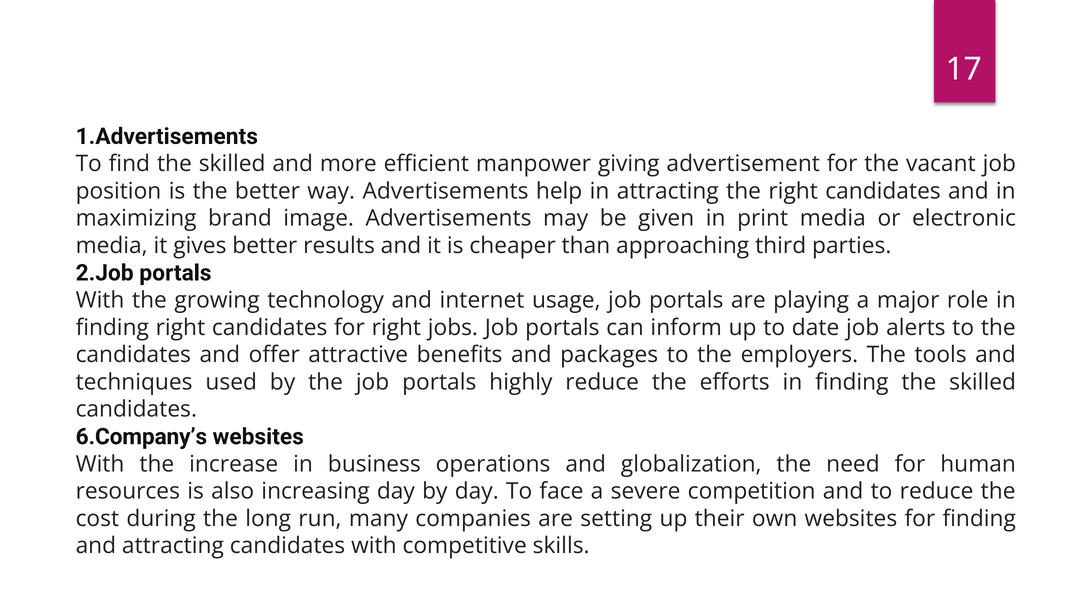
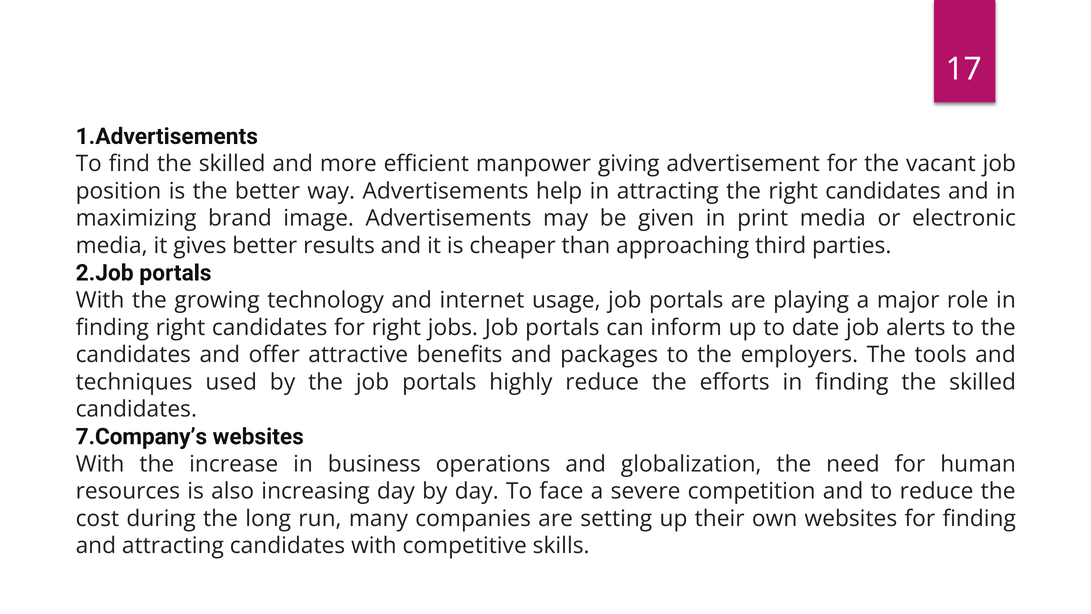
6.Company’s: 6.Company’s -> 7.Company’s (141, 436)
